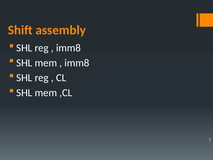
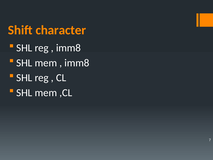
assembly: assembly -> character (61, 30)
